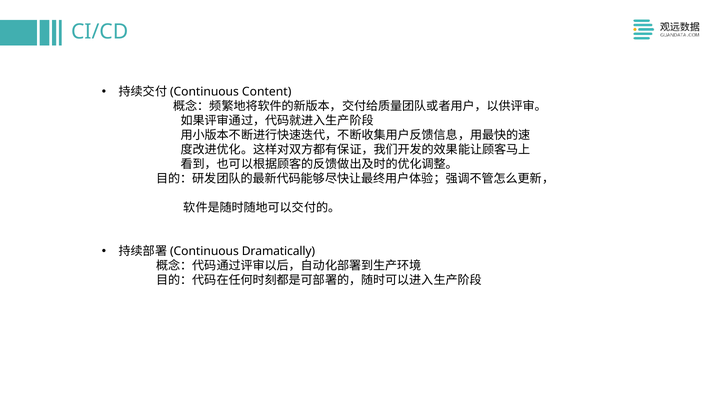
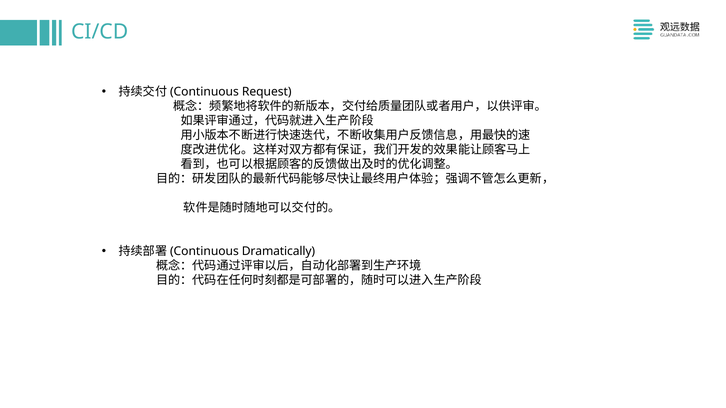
Content: Content -> Request (267, 92)
